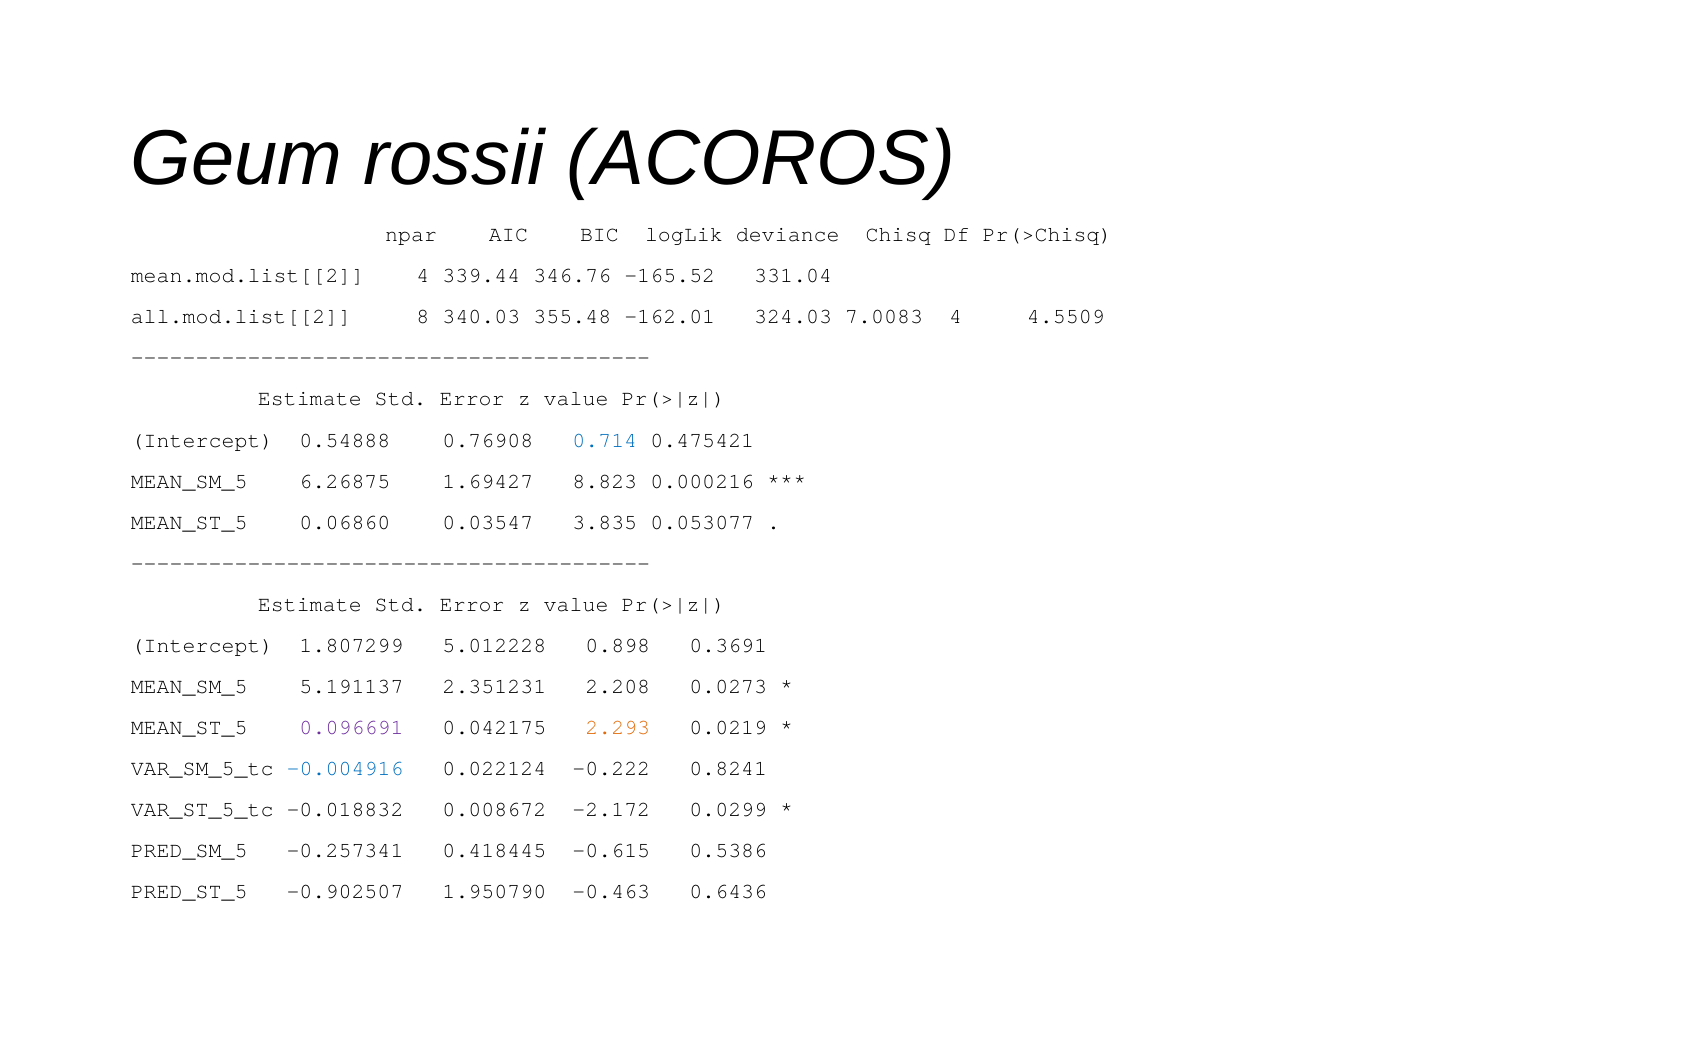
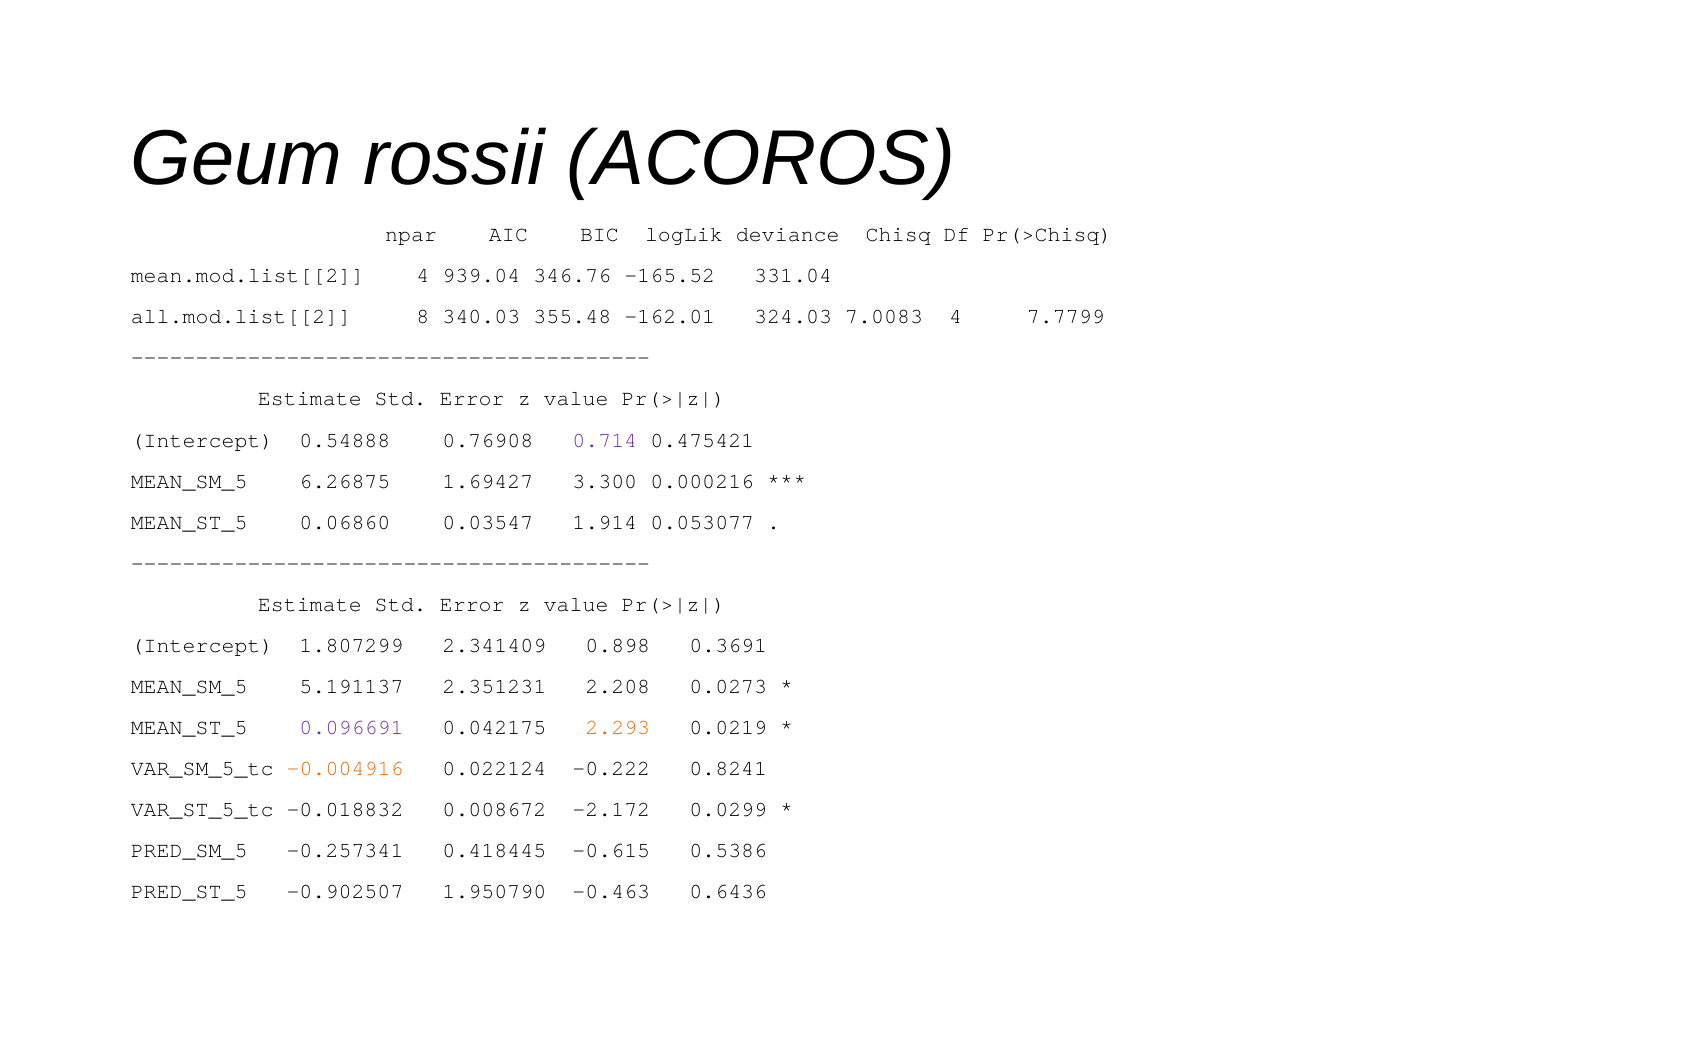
339.44: 339.44 -> 939.04 (481, 276)
4.5509: 4.5509 -> 7.7799 (1066, 317)
0.714 colour: blue -> purple (605, 440)
8.823: 8.823 -> 3.300 (605, 481)
3.835: 3.835 -> 1.914 (605, 522)
5.012228: 5.012228 -> 2.341409 (494, 645)
-0.004916 colour: blue -> orange (345, 768)
